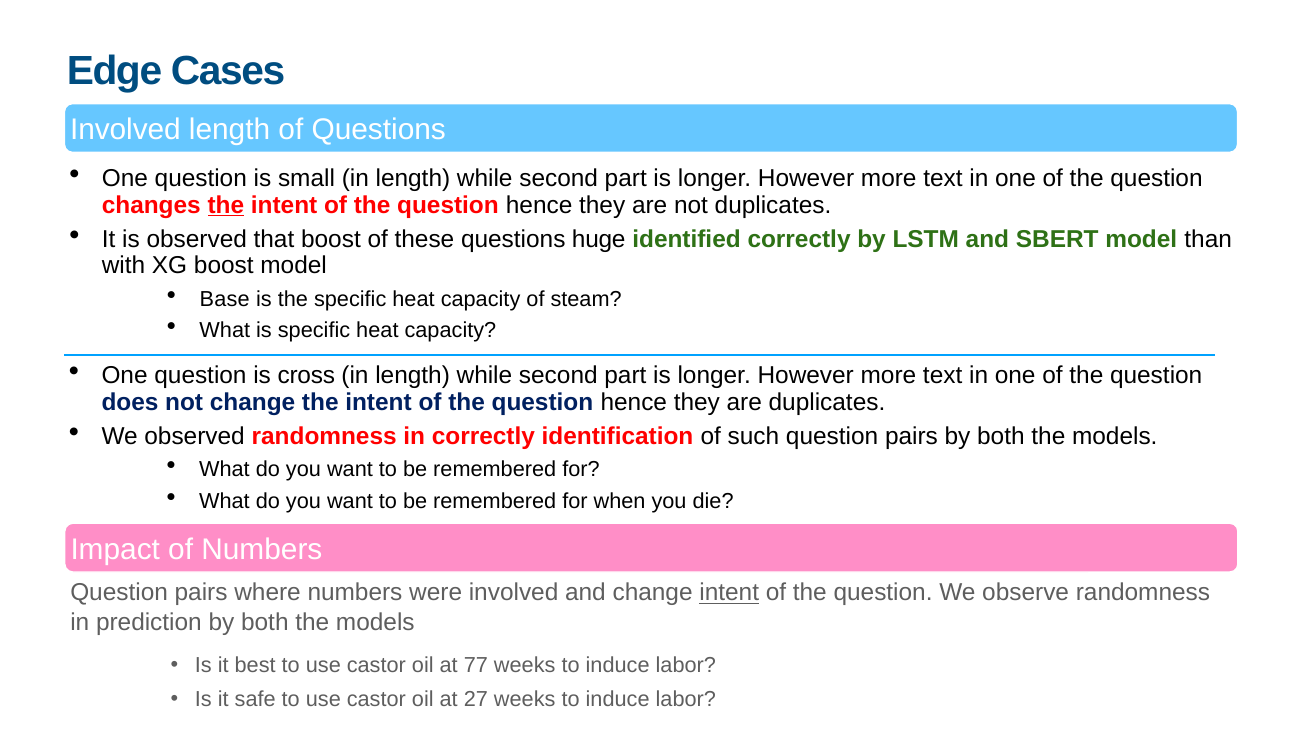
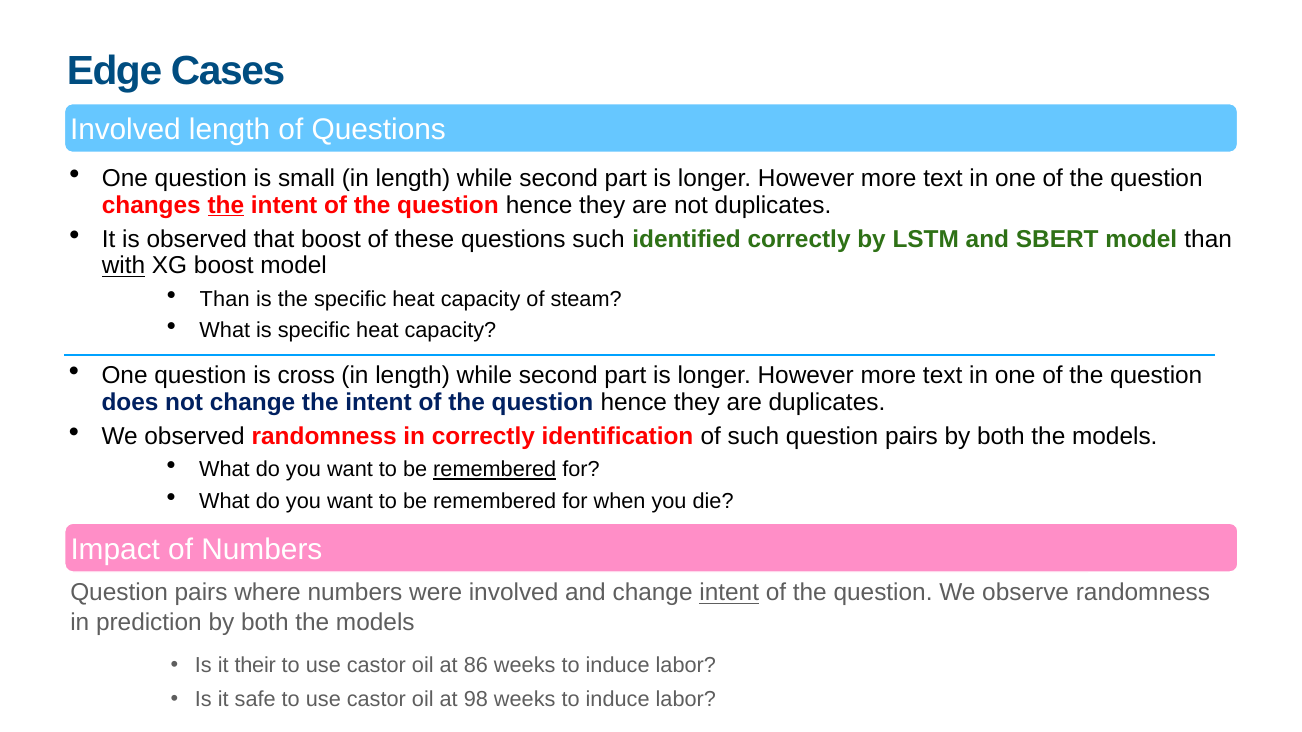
questions huge: huge -> such (599, 240)
with underline: none -> present (124, 266)
Base: Base -> Than (225, 299)
remembered underline: none -> present (495, 470)
best: best -> their (255, 665)
77: 77 -> 86 (476, 665)
27: 27 -> 98 (476, 700)
